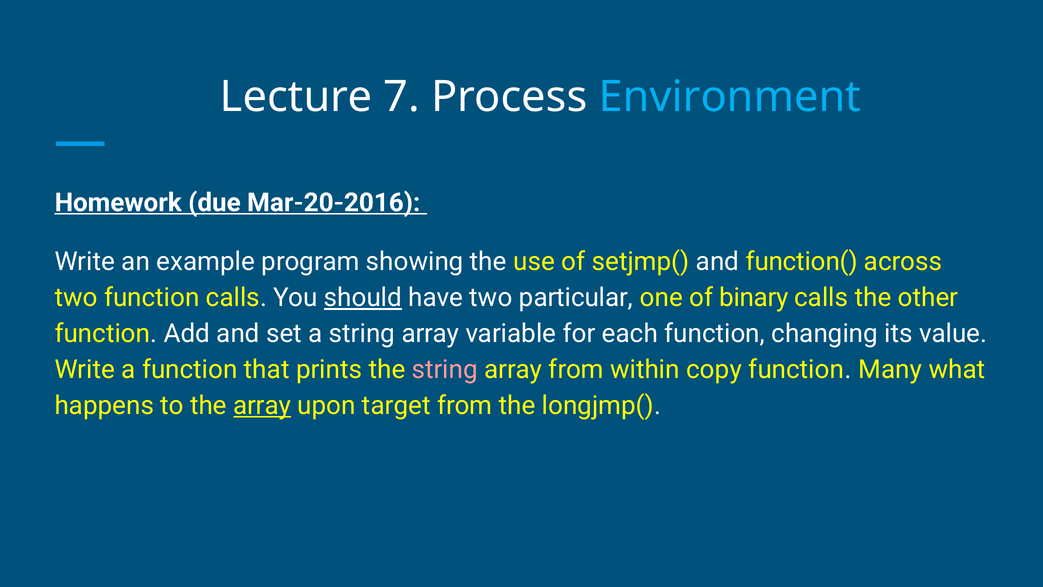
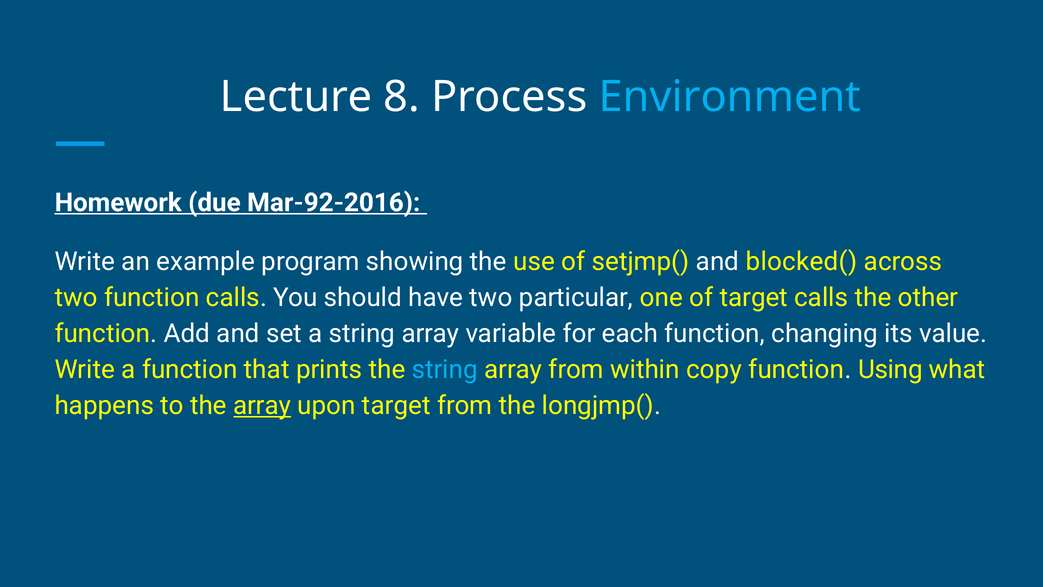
7: 7 -> 8 (402, 97)
Mar-20-2016: Mar-20-2016 -> Mar-92-2016 (334, 203)
function(: function( -> blocked( (801, 262)
should underline: present -> none (363, 298)
of binary: binary -> target (754, 298)
string colour: pink -> light blue (445, 370)
Many: Many -> Using (890, 370)
